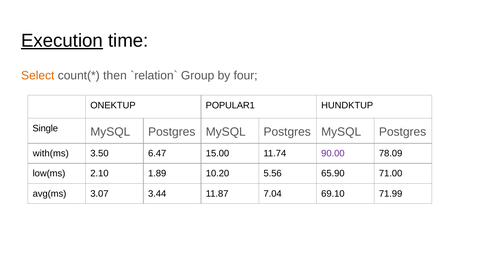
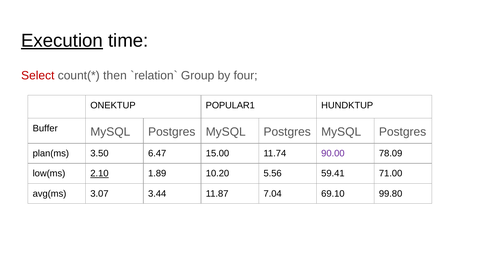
Select colour: orange -> red (38, 75)
Single: Single -> Buffer (45, 128)
with(ms: with(ms -> plan(ms (51, 153)
2.10 underline: none -> present (99, 174)
65.90: 65.90 -> 59.41 (333, 174)
71.99: 71.99 -> 99.80 (391, 194)
